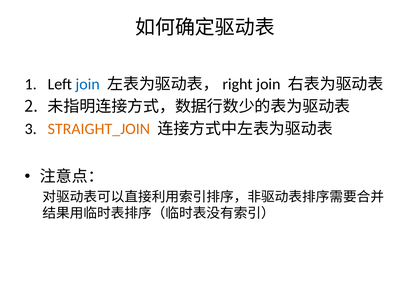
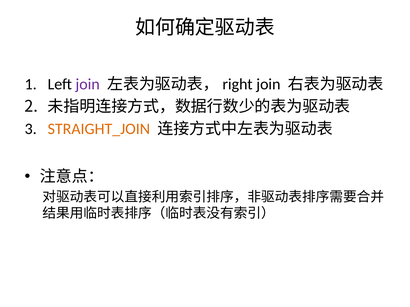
join colour: blue -> purple (88, 84)
